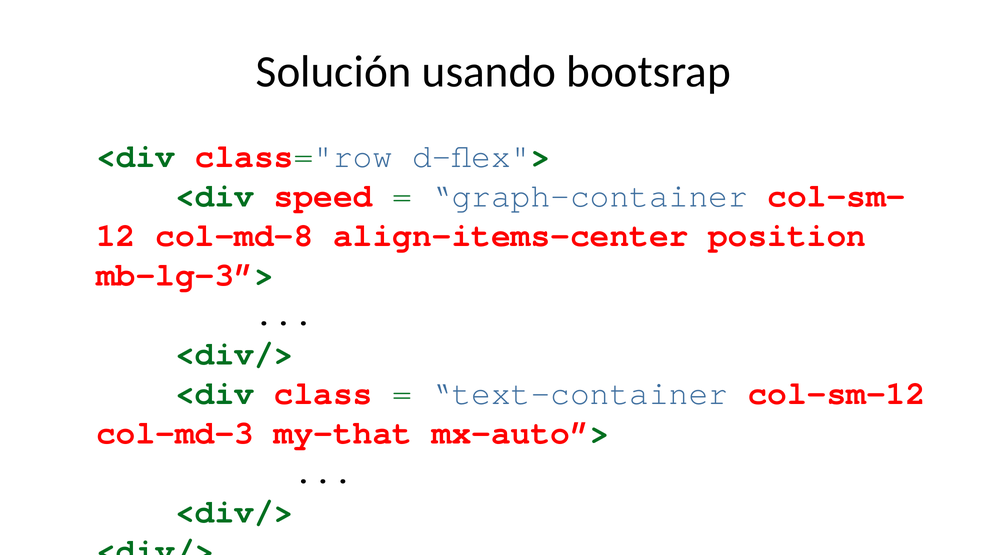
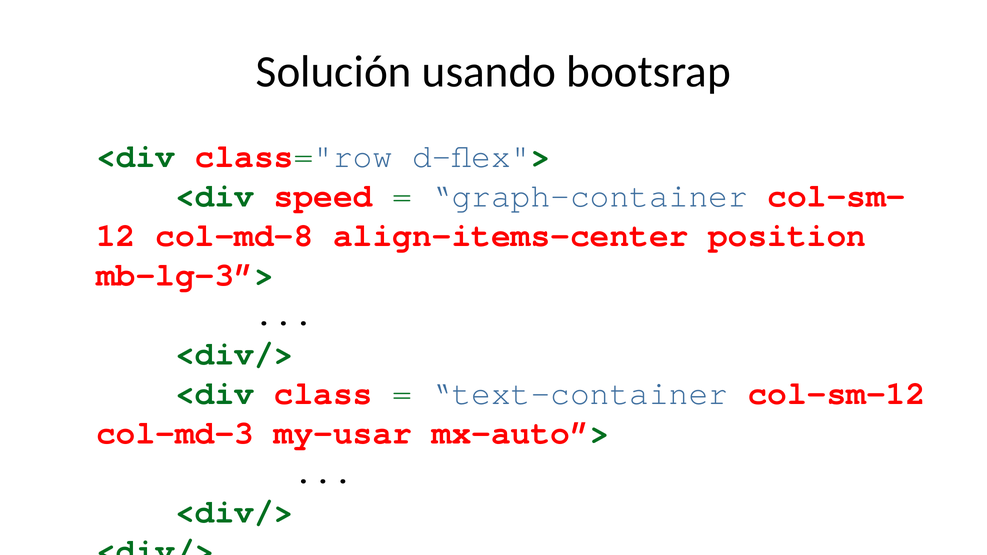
my-that: my-that -> my-usar (343, 433)
